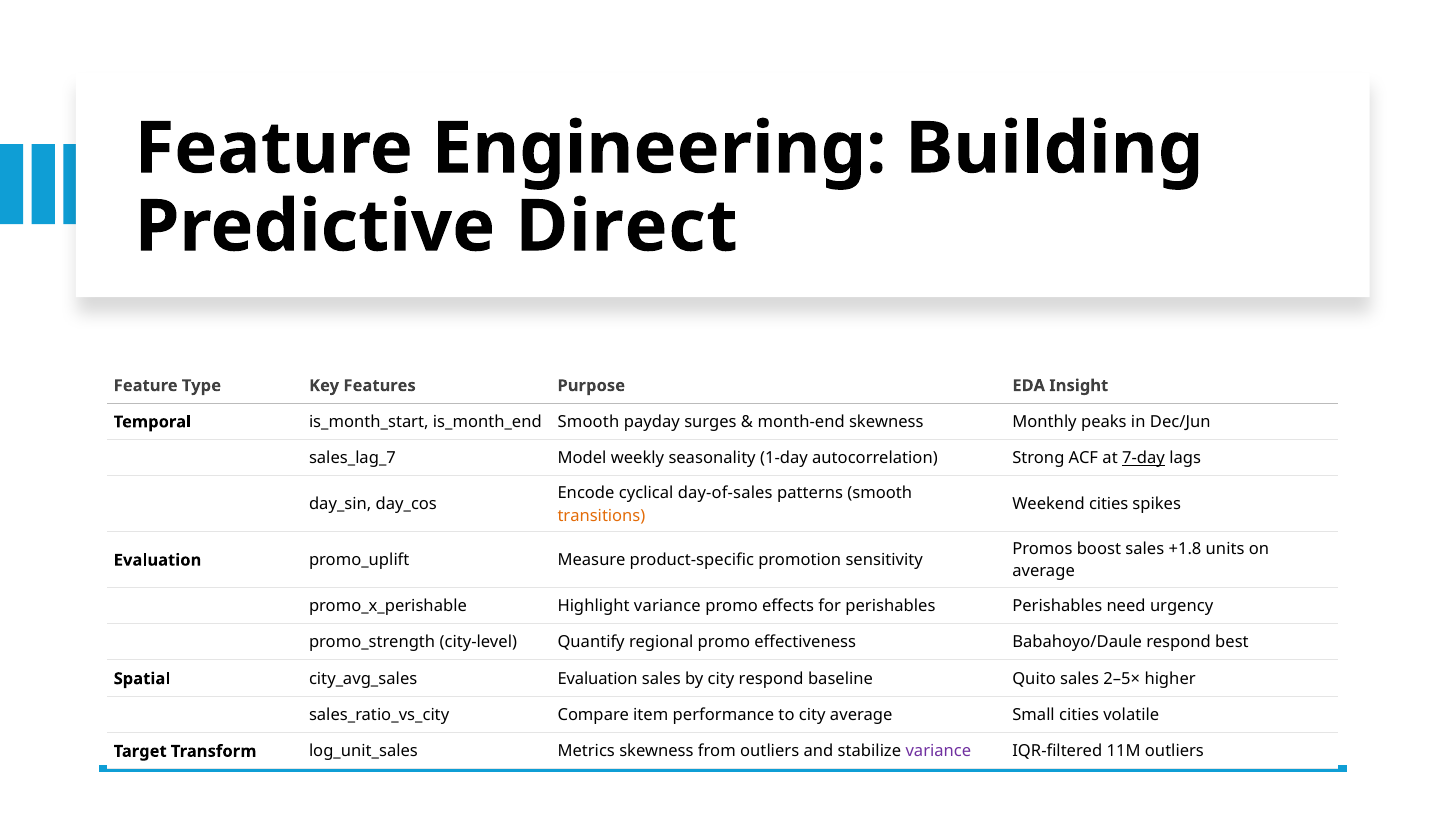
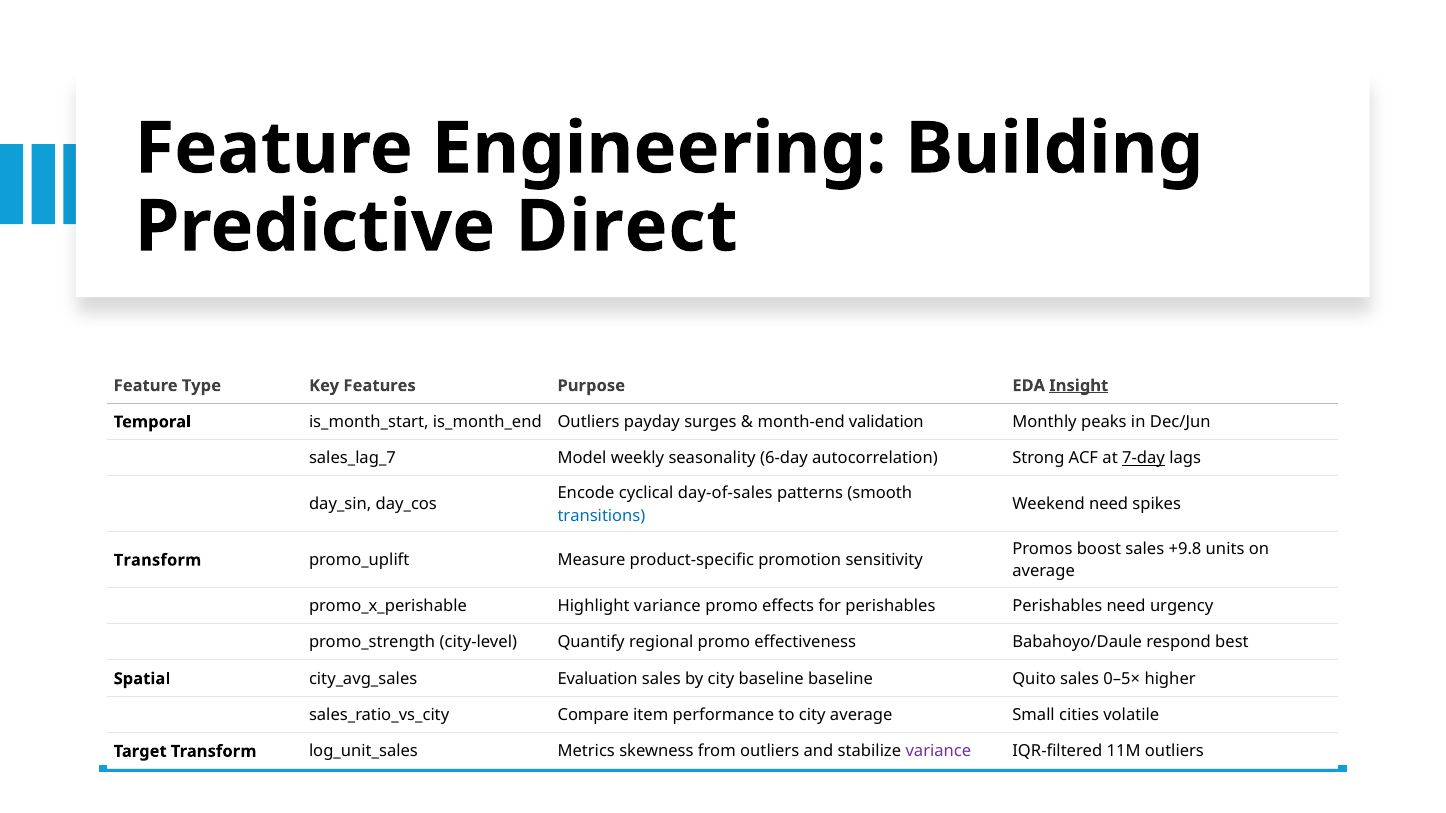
Insight underline: none -> present (1079, 386)
Smooth: Smooth -> Outliers (589, 422)
month-end skewness: skewness -> validation (886, 422)
1-day: 1-day -> 6-day (784, 458)
Weekend cities: cities -> need (1109, 504)
transitions colour: orange -> blue (601, 516)
+1.8: +1.8 -> +9.8 (1185, 549)
Evaluation: Evaluation -> Transform (157, 560)
city respond: respond -> baseline (771, 679)
2–5×: 2–5× -> 0–5× (1122, 679)
